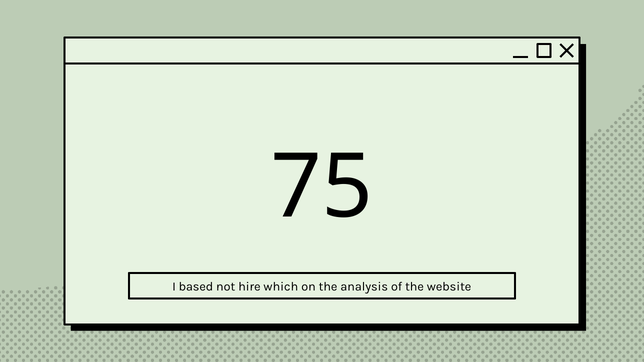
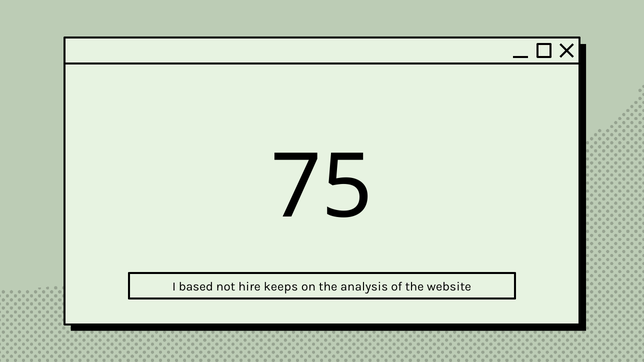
which: which -> keeps (281, 287)
